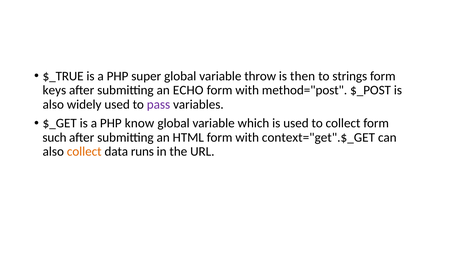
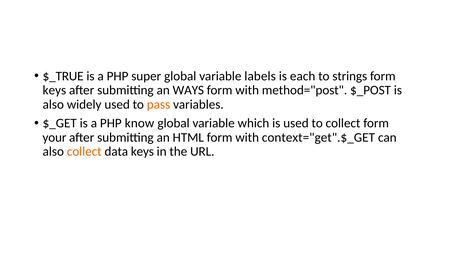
throw: throw -> labels (260, 76)
then: then -> each (303, 76)
ECHO: ECHO -> WAYS (188, 90)
pass colour: purple -> orange (158, 104)
such: such -> your (54, 137)
data runs: runs -> keys (142, 151)
